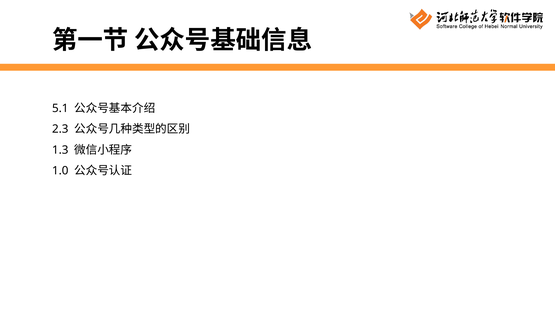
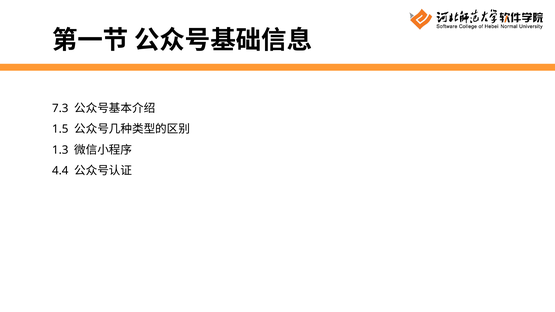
5.1: 5.1 -> 7.3 (60, 108)
2.3: 2.3 -> 1.5 (60, 129)
1.0: 1.0 -> 4.4 (60, 171)
